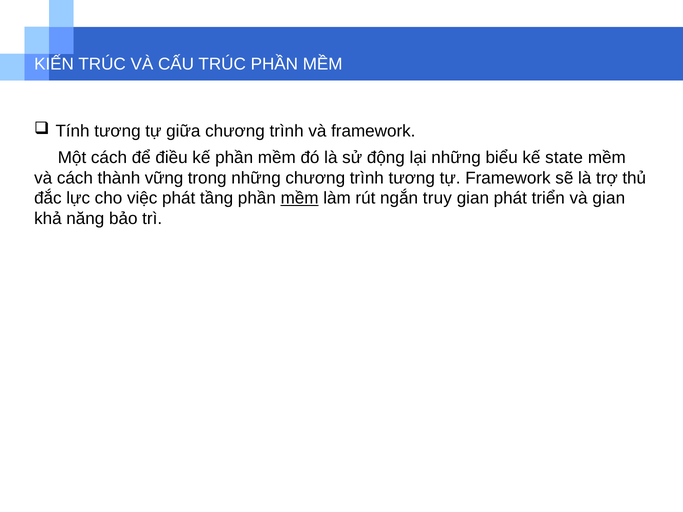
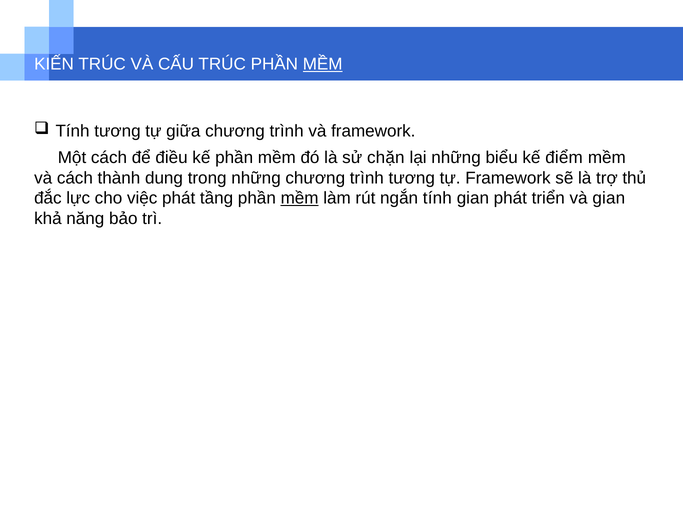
MỀM underline: none -> present (323, 64)
động: động -> chặn (386, 157)
state: state -> điểm (564, 157)
vững: vững -> dung (164, 178)
ngắn truy: truy -> tính (437, 198)
